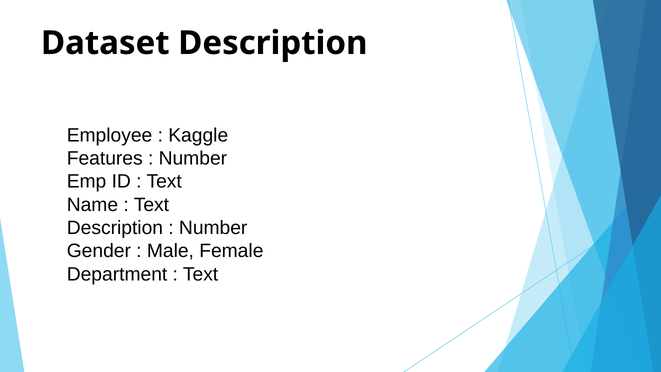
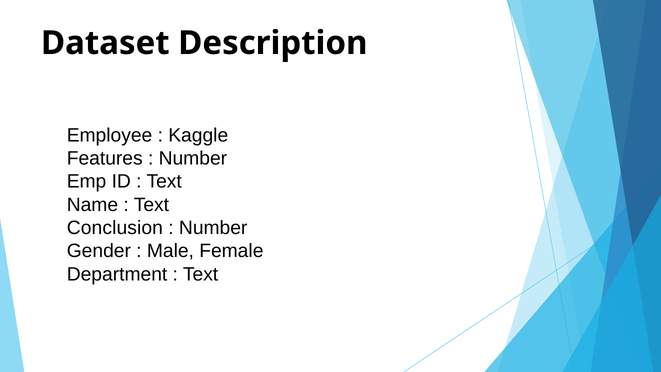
Description: Description -> Conclusion (115, 228)
